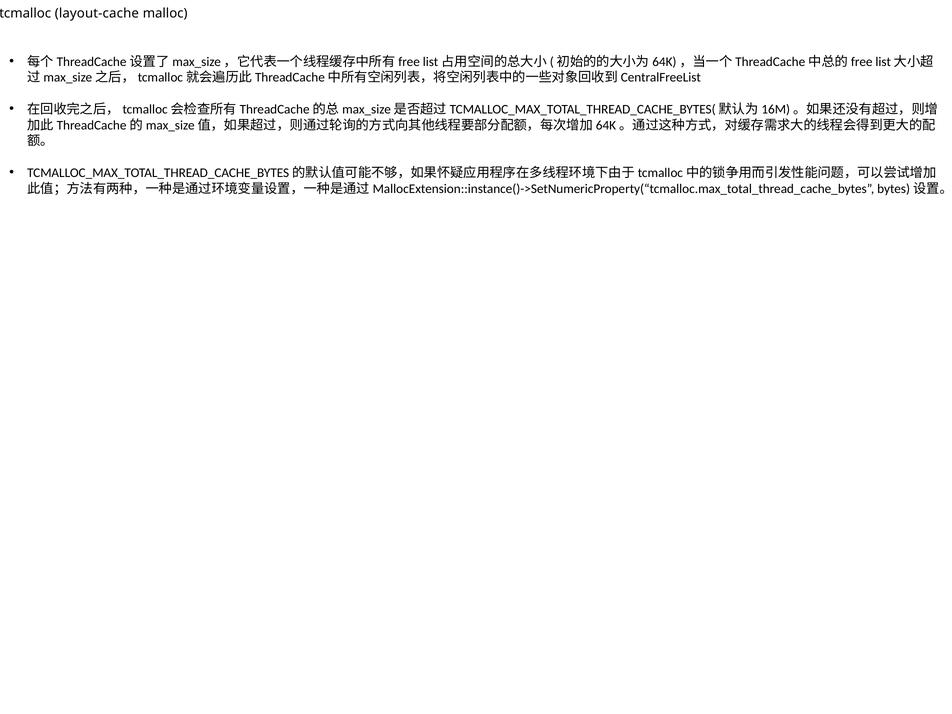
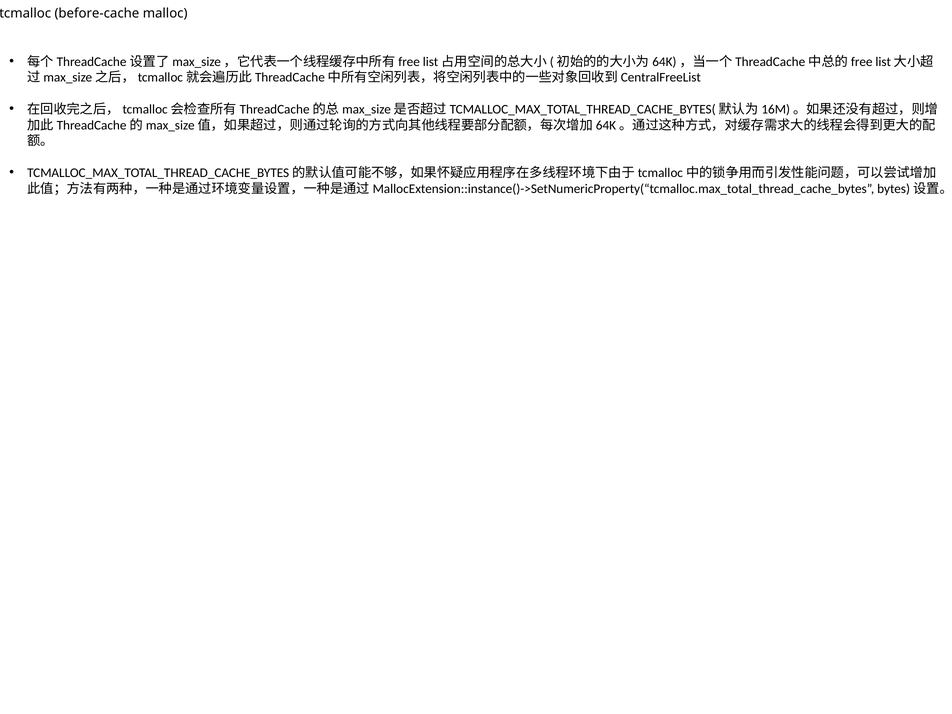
layout-cache: layout-cache -> before-cache (97, 14)
